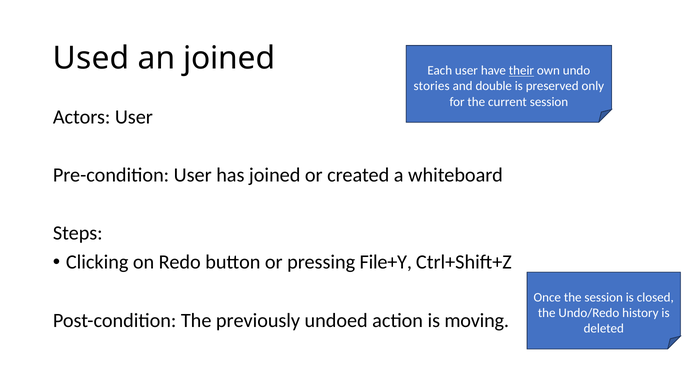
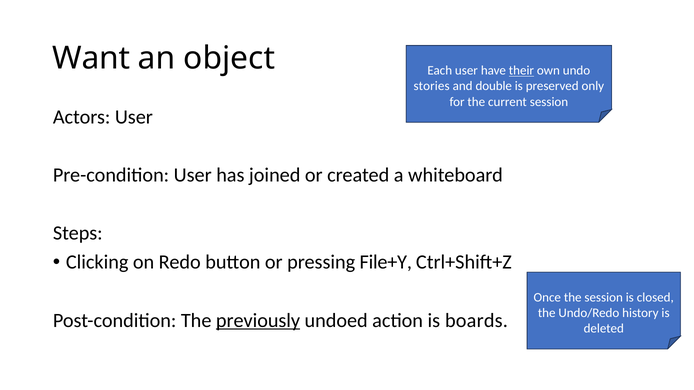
Used: Used -> Want (91, 58)
an joined: joined -> object (229, 58)
previously underline: none -> present (258, 321)
moving: moving -> boards (476, 321)
